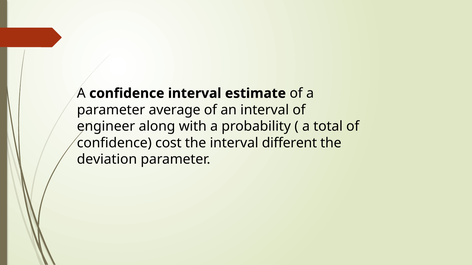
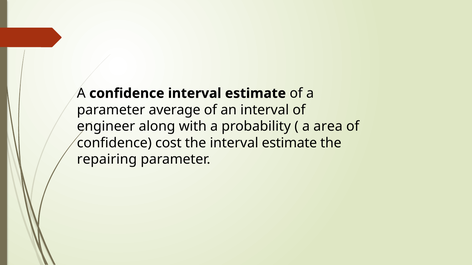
total: total -> area (328, 127)
the interval different: different -> estimate (289, 143)
deviation: deviation -> repairing (107, 160)
